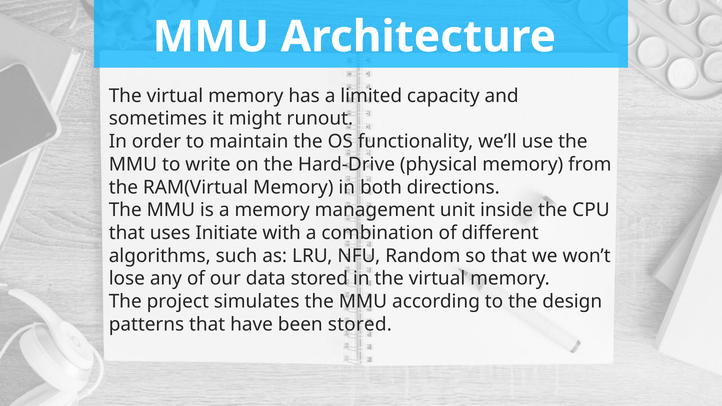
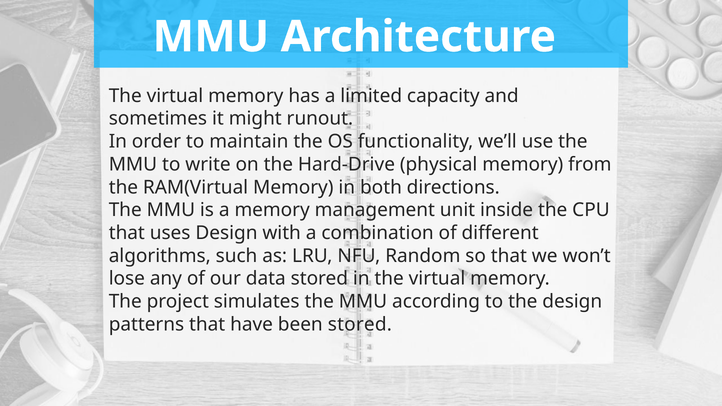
uses Initiate: Initiate -> Design (226, 233)
